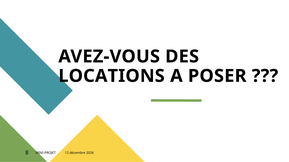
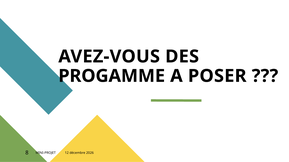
LOCATIONS: LOCATIONS -> PROGAMME (112, 76)
